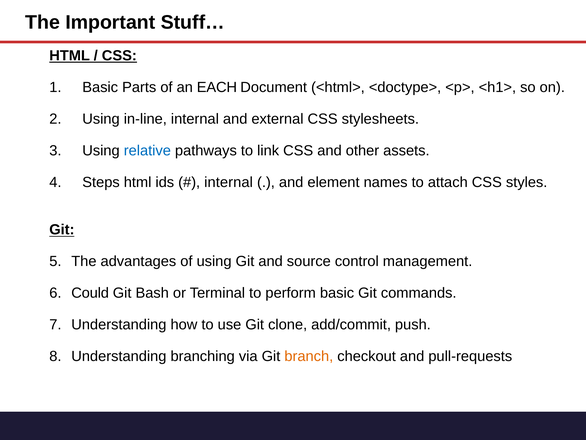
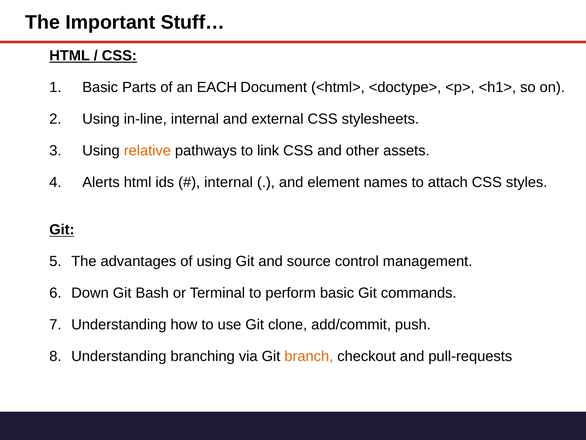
relative colour: blue -> orange (147, 150)
Steps: Steps -> Alerts (101, 182)
Could: Could -> Down (90, 293)
